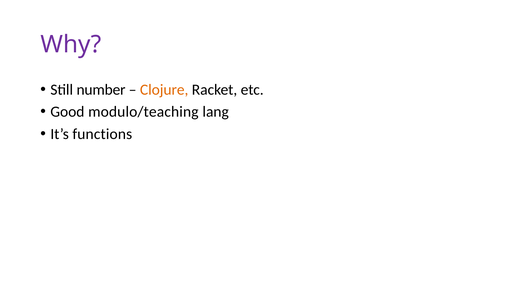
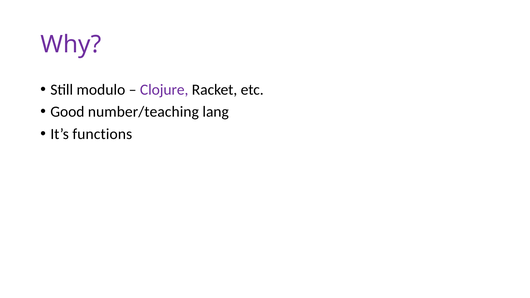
number: number -> modulo (101, 90)
Clojure colour: orange -> purple (164, 90)
modulo/teaching: modulo/teaching -> number/teaching (143, 112)
